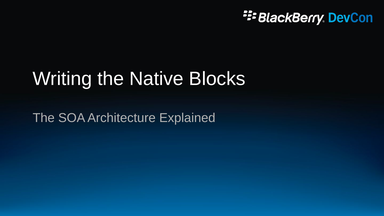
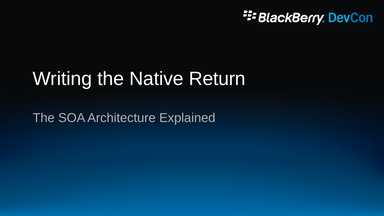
Blocks: Blocks -> Return (217, 79)
